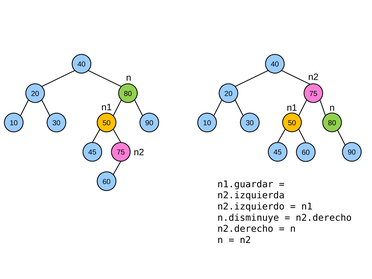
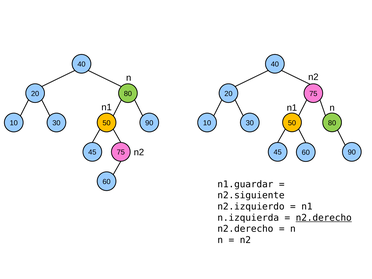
n2.izquierda: n2.izquierda -> n2.siguiente (251, 195)
n.disminuye: n.disminuye -> n.izquierda (248, 218)
n2.derecho underline: none -> present (324, 218)
